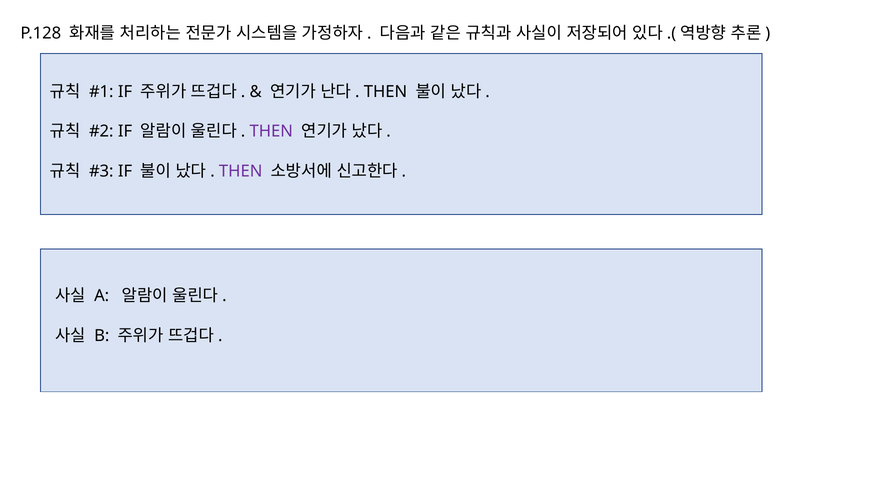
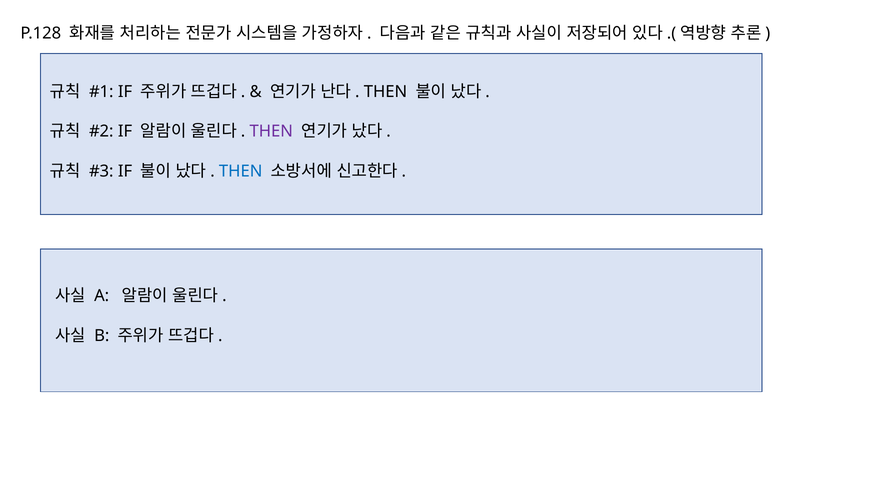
THEN colour: purple -> blue (241, 171)
